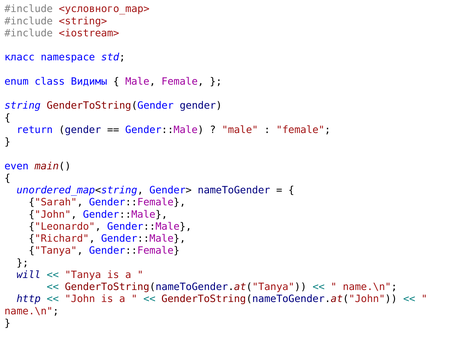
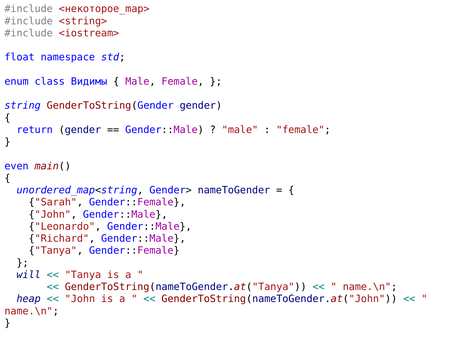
<условного_map>: <условного_map> -> <некоторое_map> (104, 9)
класс: класс -> float (20, 57)
http: http -> heap (29, 299)
